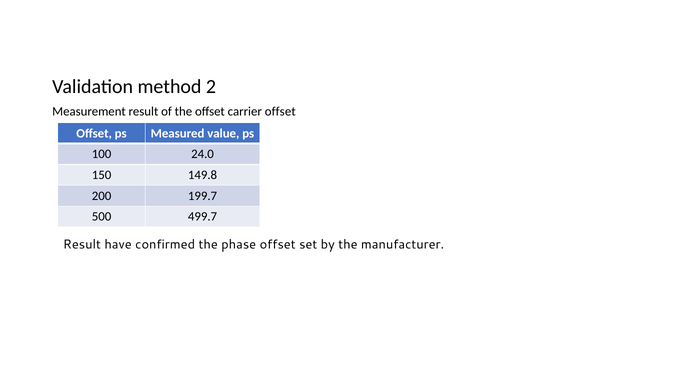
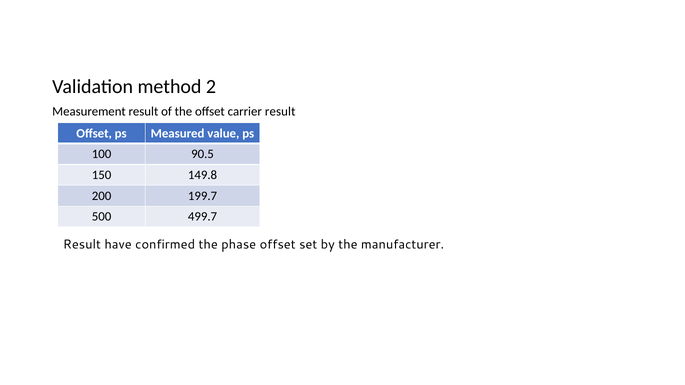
carrier offset: offset -> result (280, 112)
24.0: 24.0 -> 90.5 (203, 154)
